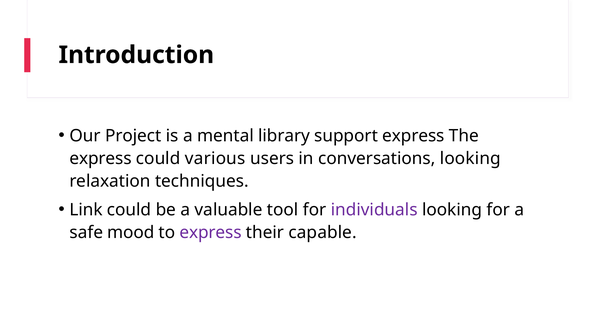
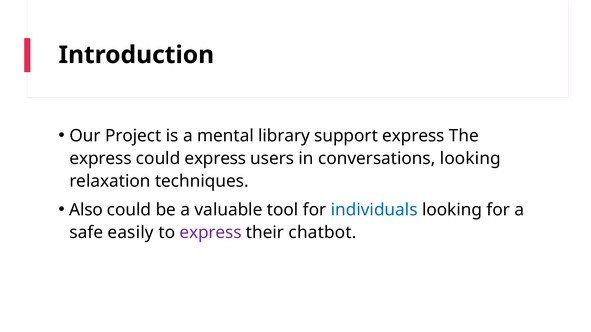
could various: various -> express (215, 159)
Link: Link -> Also (86, 210)
individuals colour: purple -> blue (374, 210)
mood: mood -> easily (131, 233)
capable: capable -> chatbot (323, 233)
